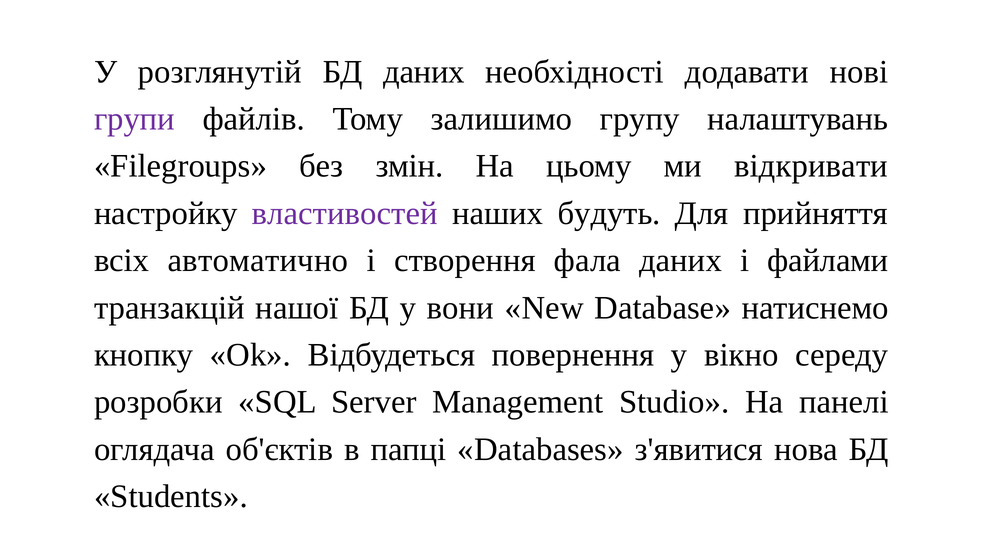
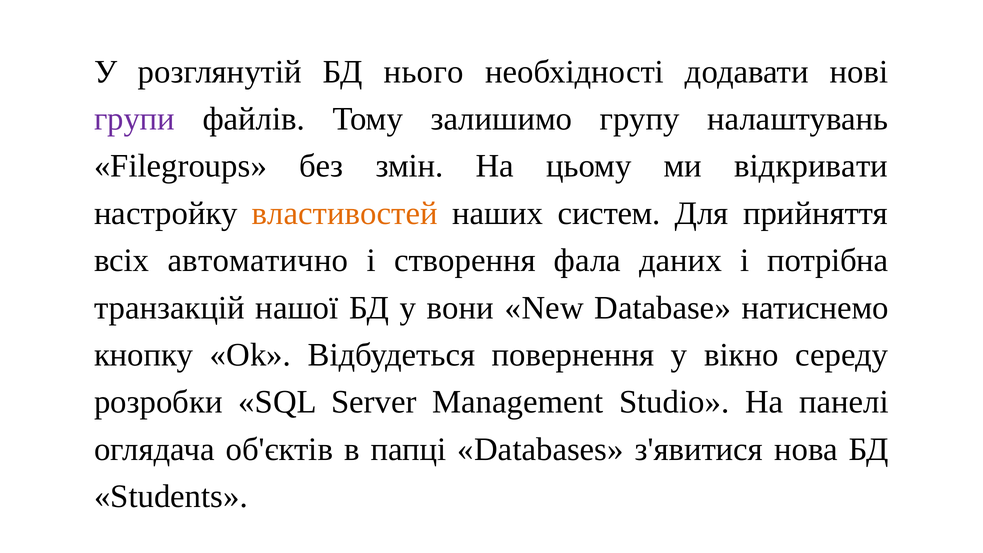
БД даних: даних -> нього (424, 72)
властивостей colour: purple -> orange (345, 213)
будуть: будуть -> систем (609, 213)
файлами: файлами -> потрібна (828, 261)
